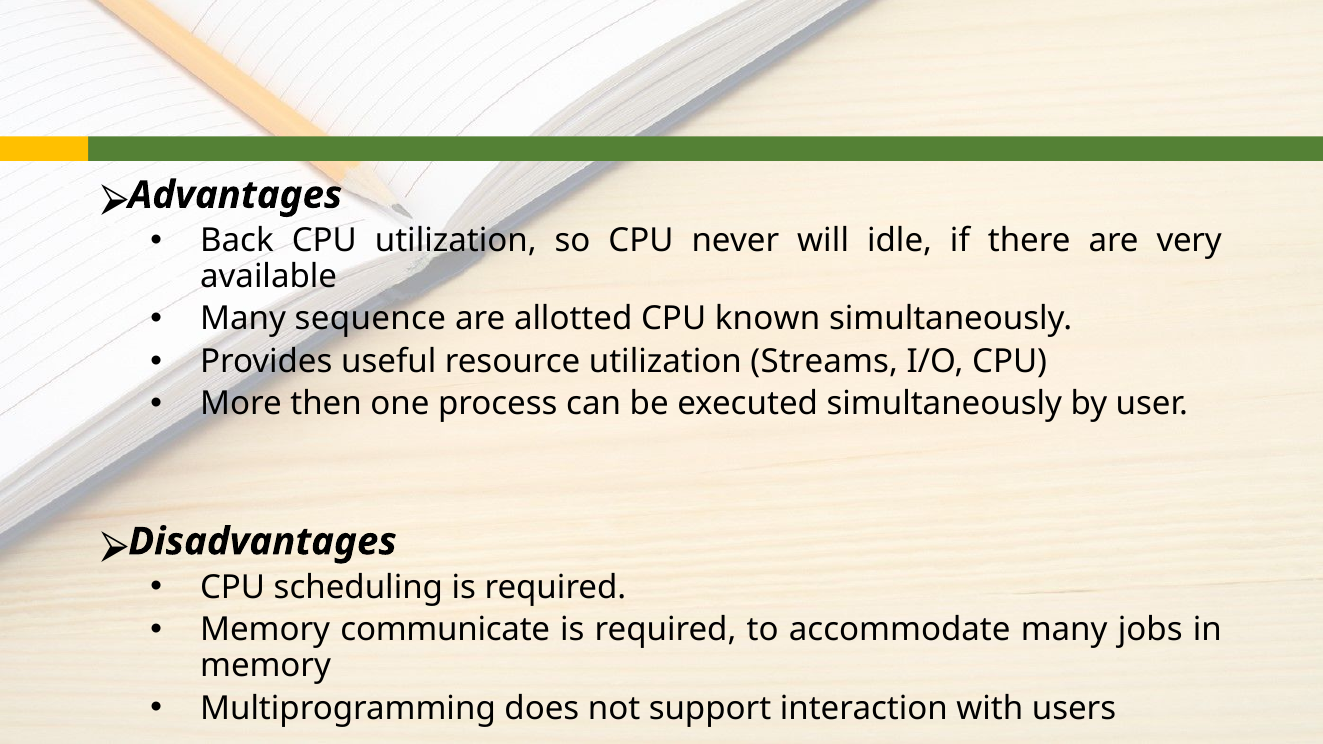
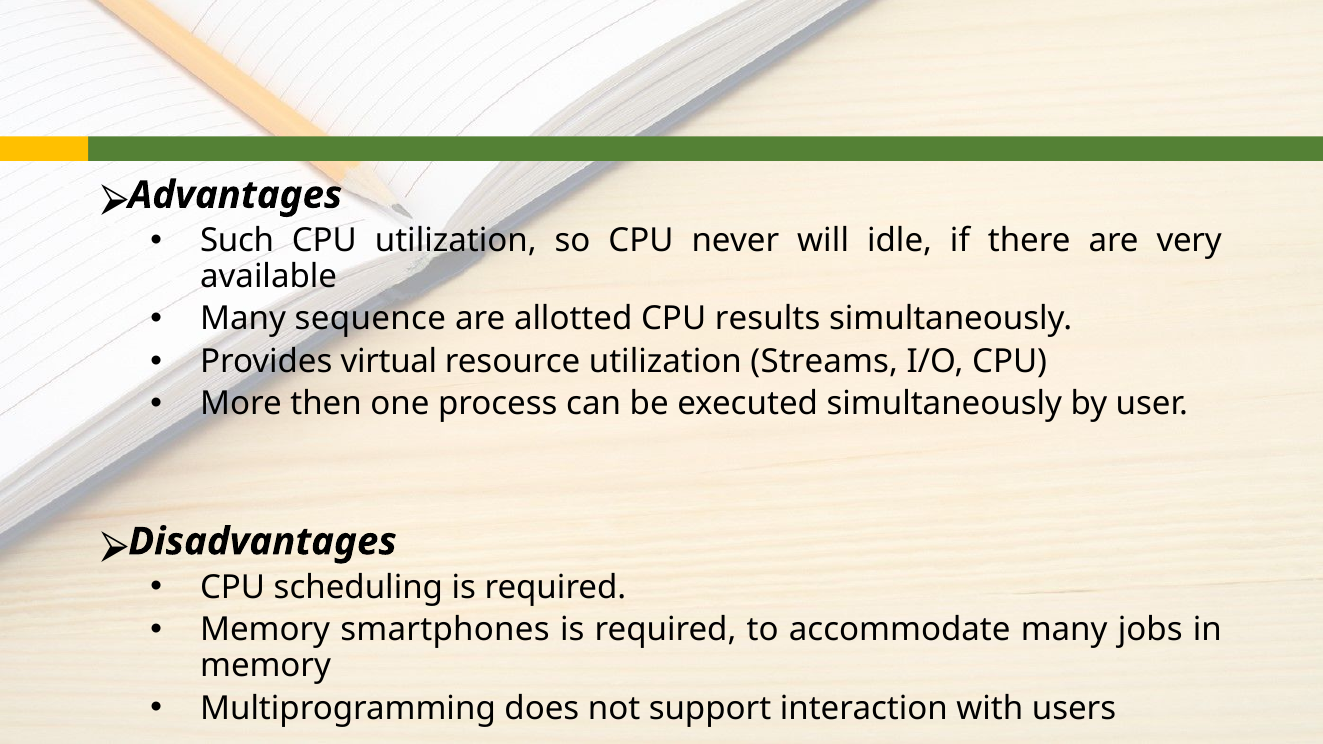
Back: Back -> Such (237, 241)
known: known -> results (768, 319)
useful: useful -> virtual (389, 362)
communicate: communicate -> smartphones (445, 630)
